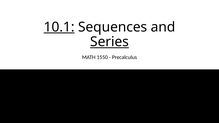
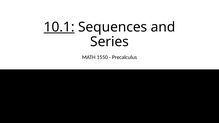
Series underline: present -> none (109, 42)
